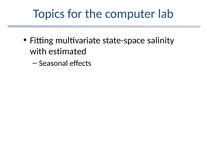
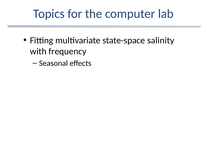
estimated: estimated -> frequency (68, 51)
